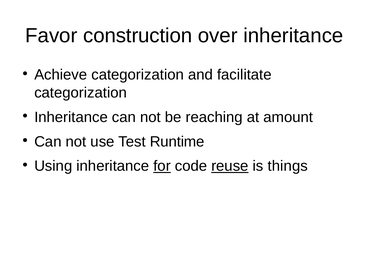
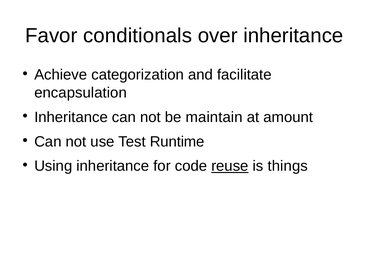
construction: construction -> conditionals (138, 36)
categorization: categorization -> encapsulation (81, 93)
reaching: reaching -> maintain (214, 117)
for underline: present -> none (162, 166)
